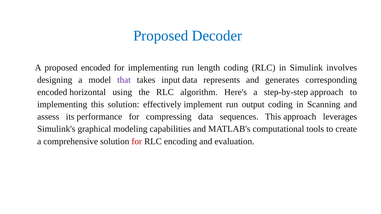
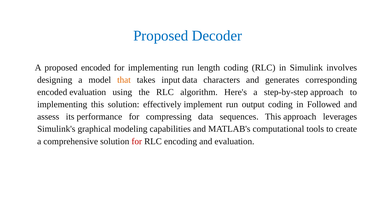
that colour: purple -> orange (124, 80)
represents: represents -> characters (222, 80)
encoded horizontal: horizontal -> evaluation (88, 92)
Scanning: Scanning -> Followed (324, 105)
